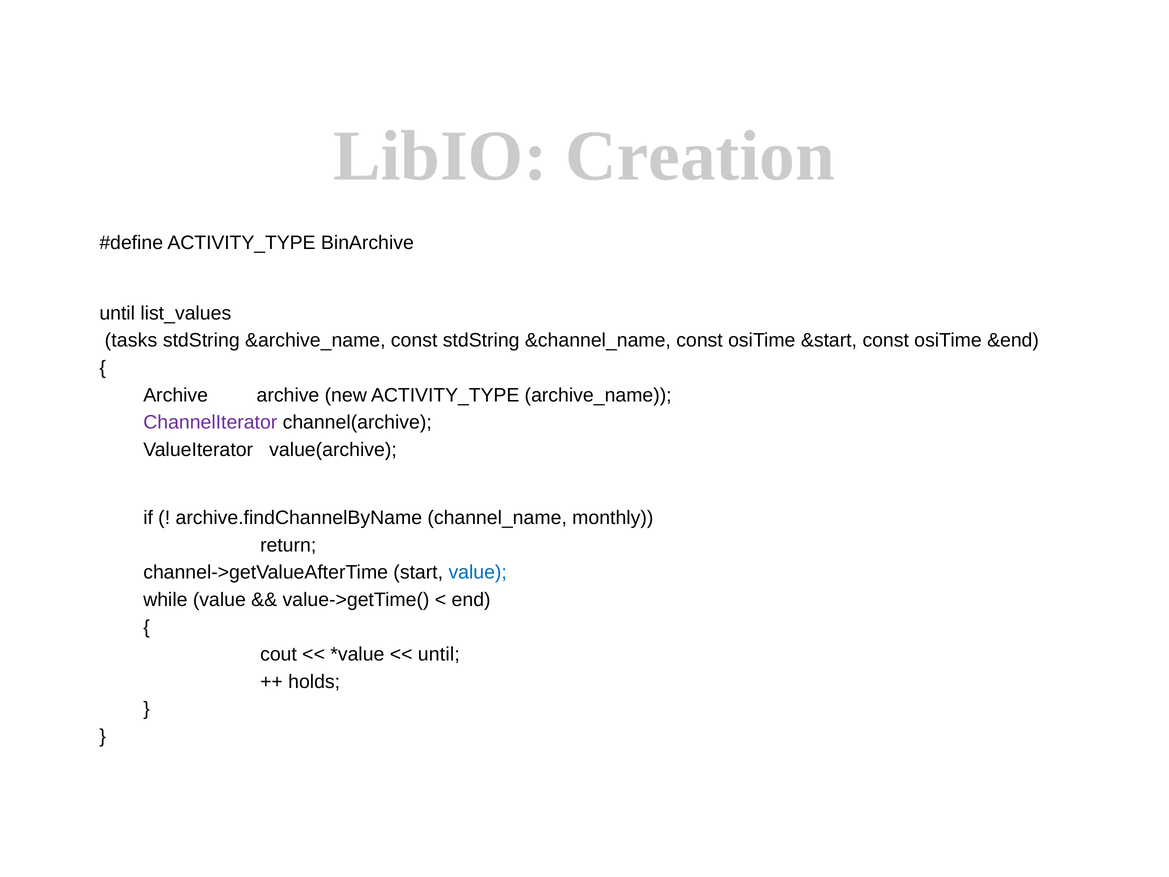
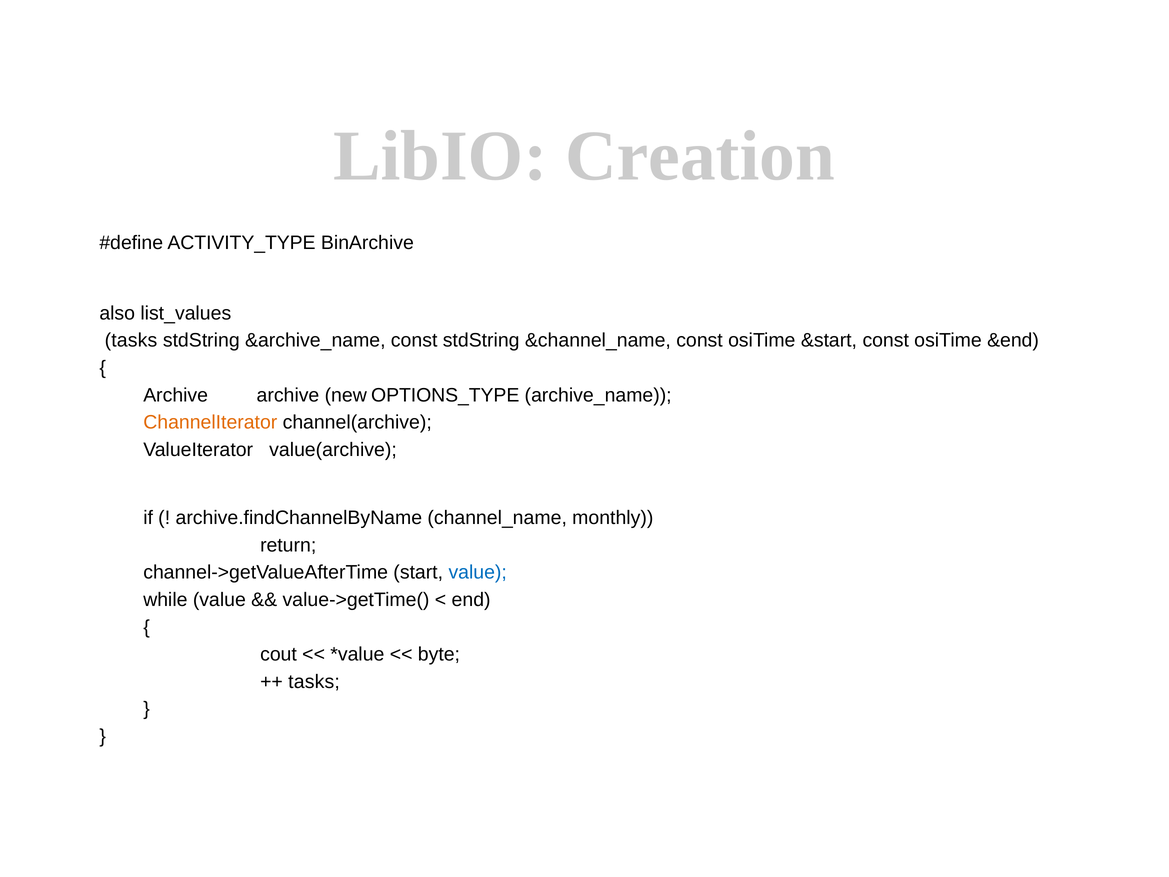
until: until -> also (117, 313)
new ACTIVITY_TYPE: ACTIVITY_TYPE -> OPTIONS_TYPE (445, 395)
ChannelIterator colour: purple -> orange (210, 422)
until: until -> byte (439, 654)
holds: holds -> tasks (314, 682)
